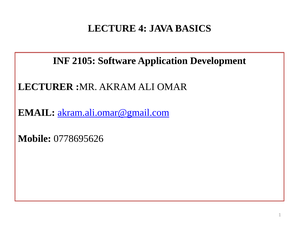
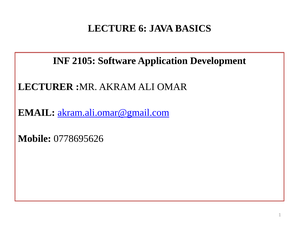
4: 4 -> 6 (143, 28)
